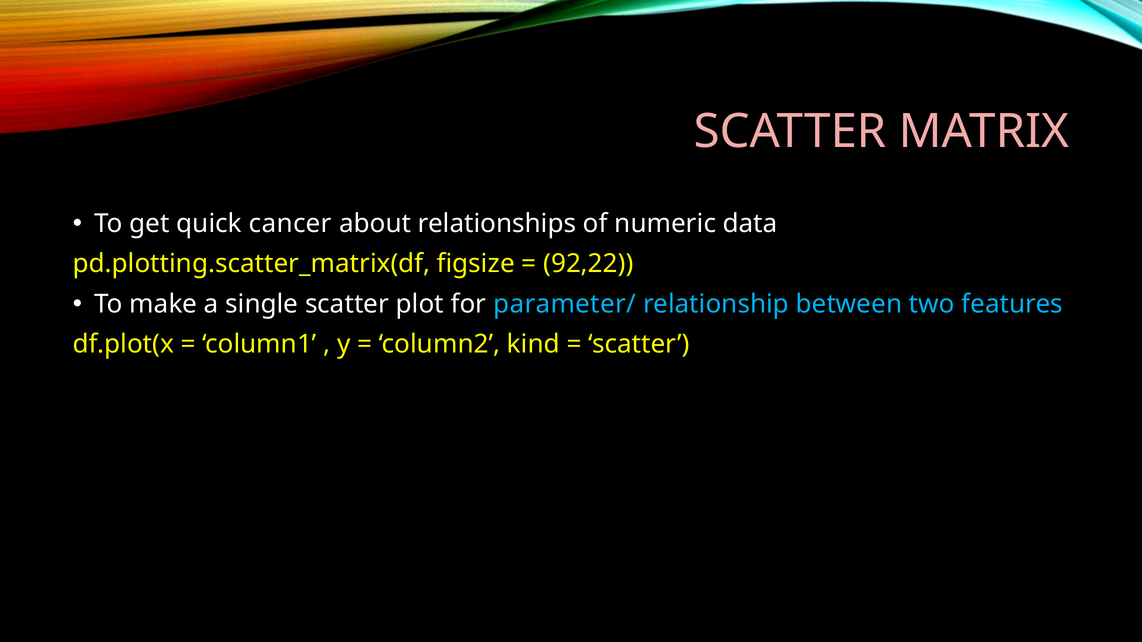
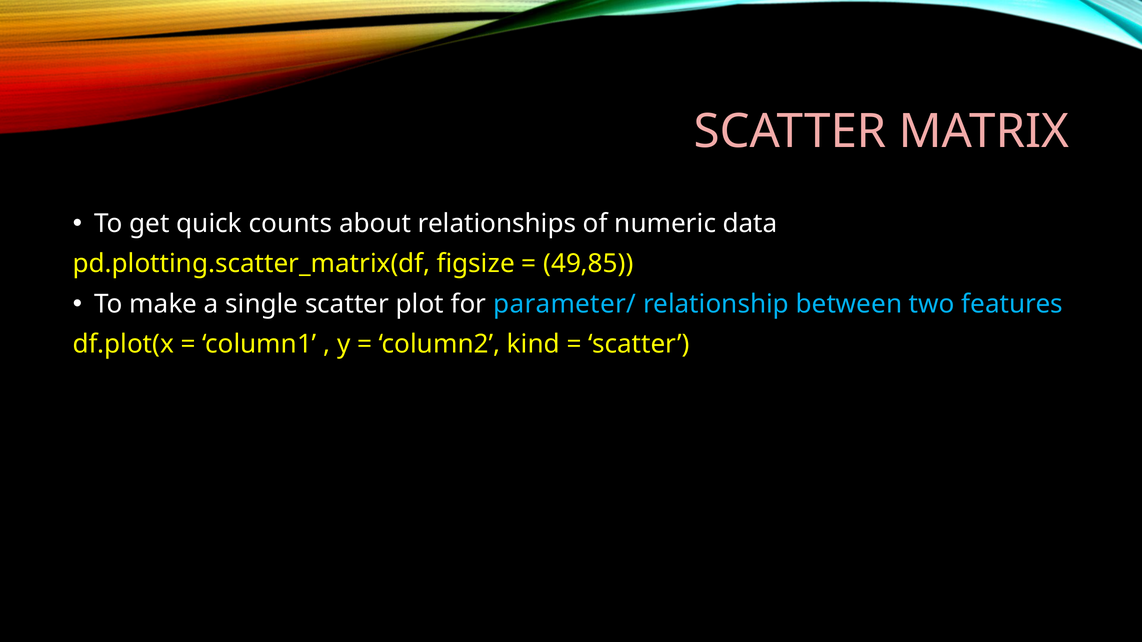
cancer: cancer -> counts (290, 224)
92,22: 92,22 -> 49,85 (588, 264)
